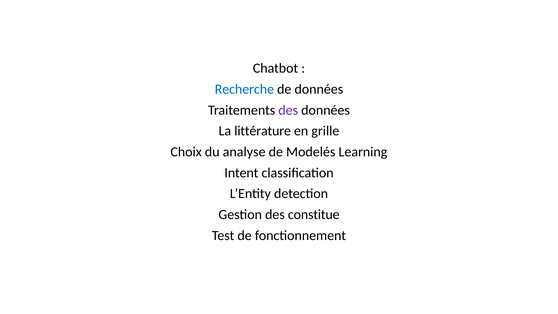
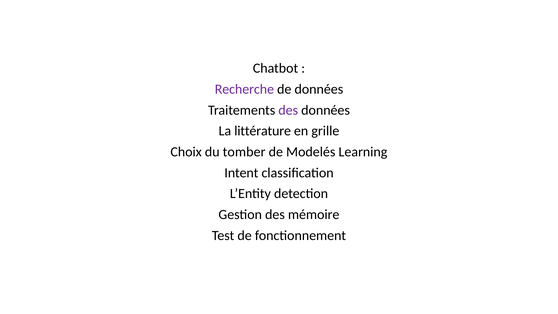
Recherche colour: blue -> purple (244, 89)
analyse: analyse -> tomber (244, 152)
constitue: constitue -> mémoire (314, 214)
